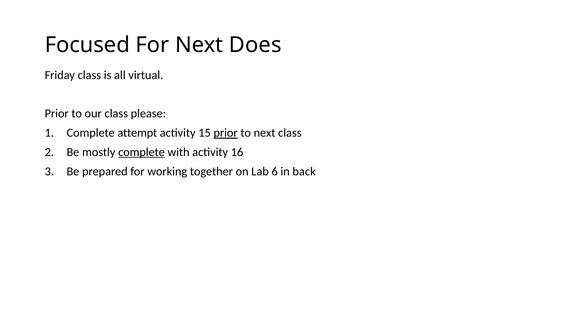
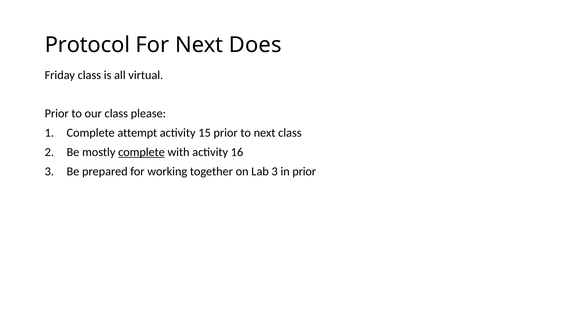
Focused: Focused -> Protocol (87, 45)
prior underline: present -> none (226, 133)
Lab 6: 6 -> 3 (275, 172)
in back: back -> prior (304, 172)
